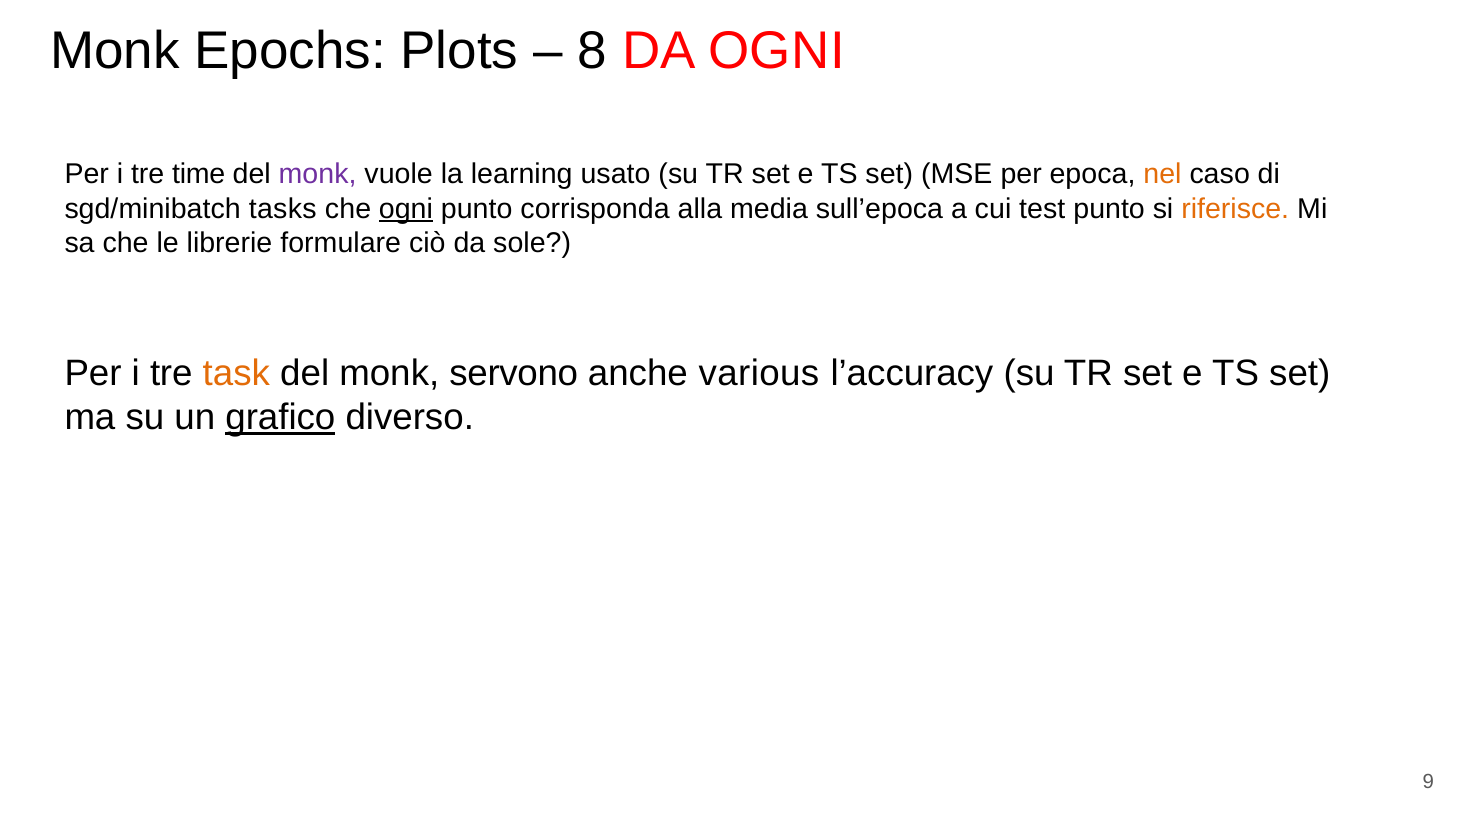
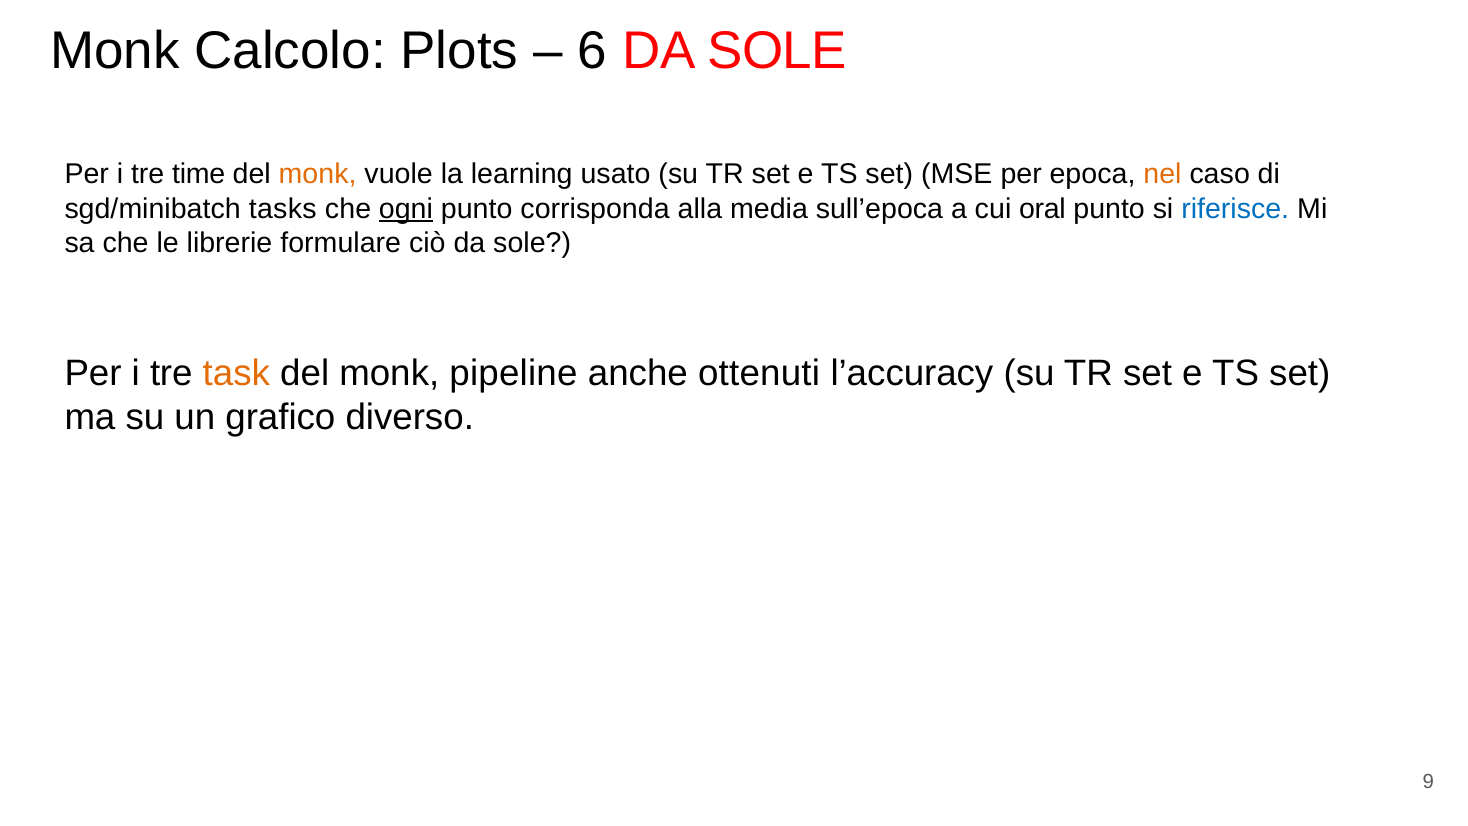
Epochs: Epochs -> Calcolo (290, 51)
8: 8 -> 6 (592, 51)
OGNI: OGNI -> SOLE (777, 51)
monk colour: purple -> orange (318, 174)
test: test -> oral (1042, 209)
riferisce colour: orange -> blue (1235, 209)
servono: servono -> pipeline (513, 374)
various: various -> ottenuti (759, 374)
grafico underline: present -> none (280, 418)
